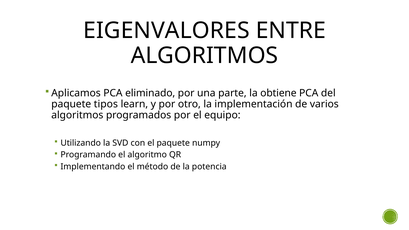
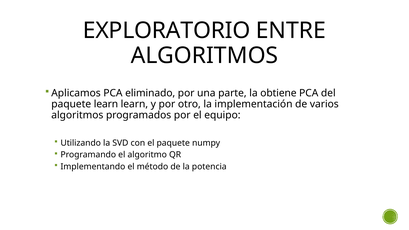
EIGENVALORES: EIGENVALORES -> EXPLORATORIO (167, 31)
paquete tipos: tipos -> learn (106, 104)
